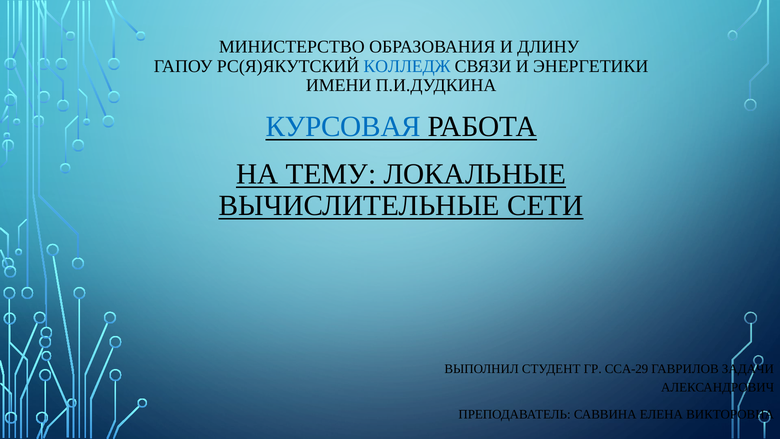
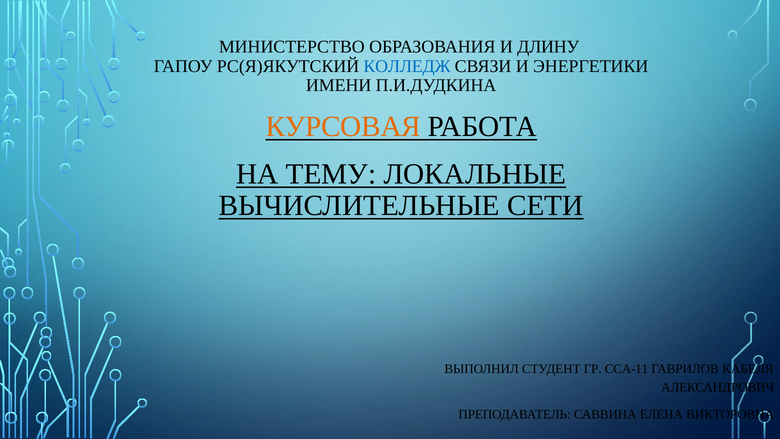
КУРСОВАЯ colour: blue -> orange (343, 127)
ССА-29: ССА-29 -> ССА-11 (627, 369)
ЗАДАЧИ: ЗАДАЧИ -> КАБЕЛЯ (748, 369)
